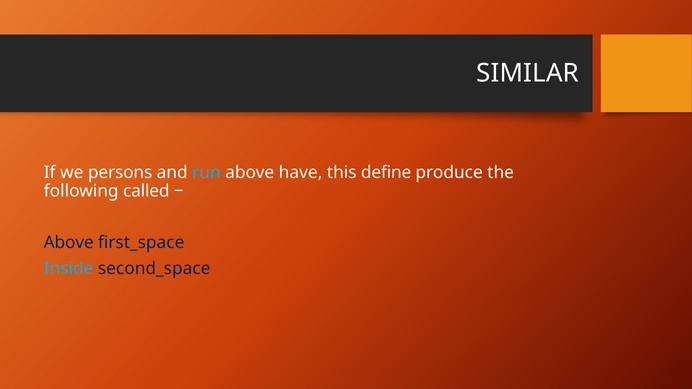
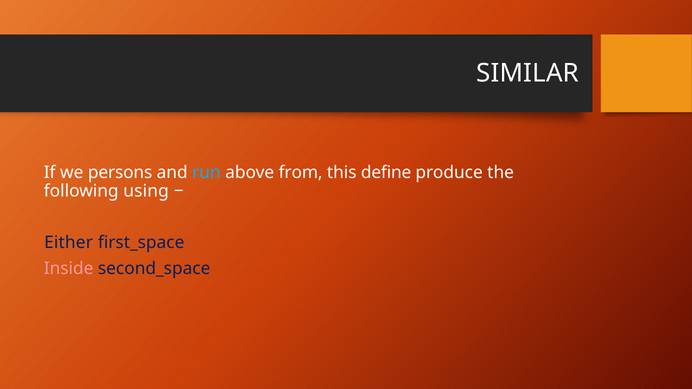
have: have -> from (301, 172)
called: called -> using (146, 191)
Above: Above -> Either (69, 243)
Inside colour: light blue -> pink (69, 269)
